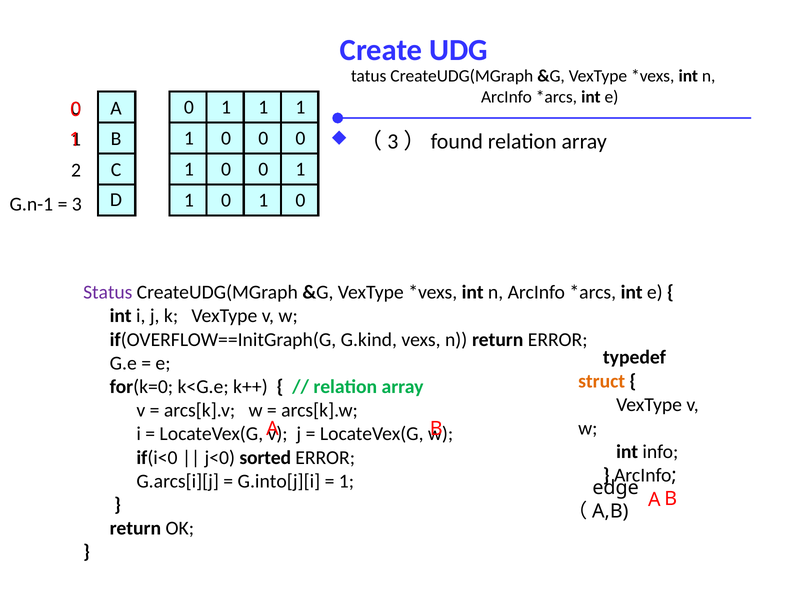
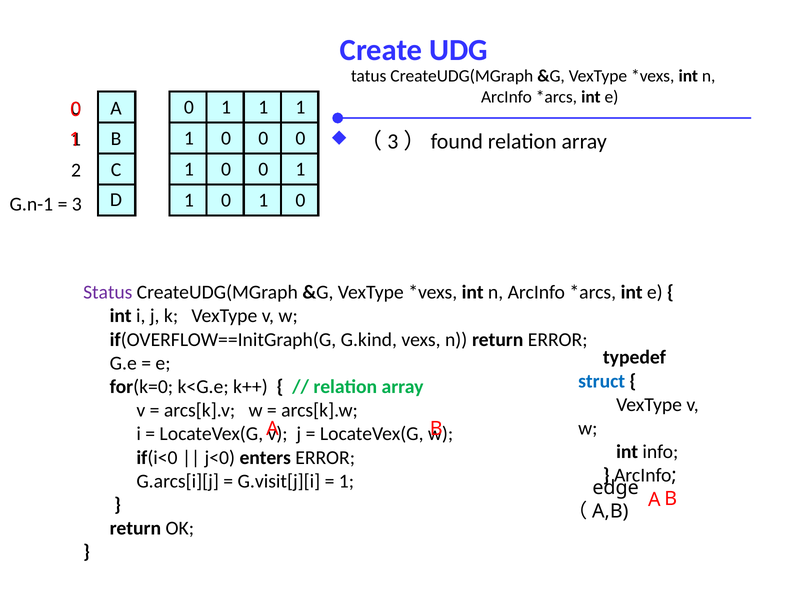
struct colour: orange -> blue (602, 381)
sorted: sorted -> enters (265, 458)
G.into[j][i: G.into[j][i -> G.visit[j][i (279, 481)
